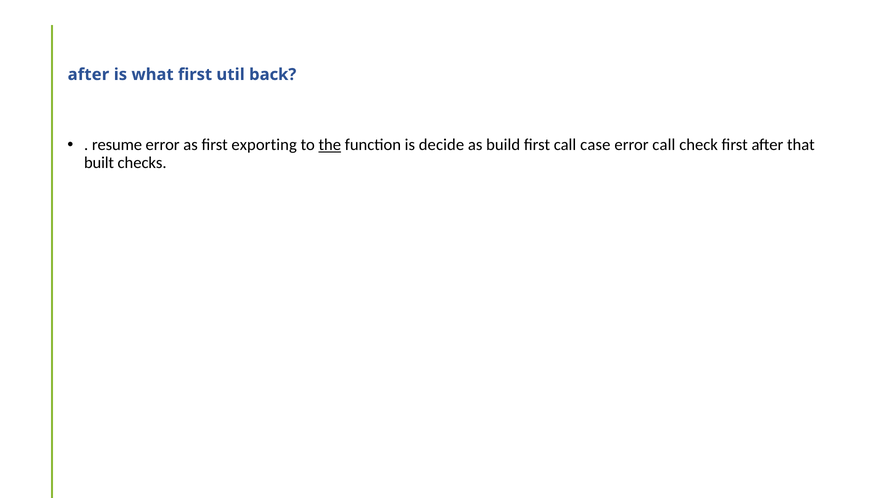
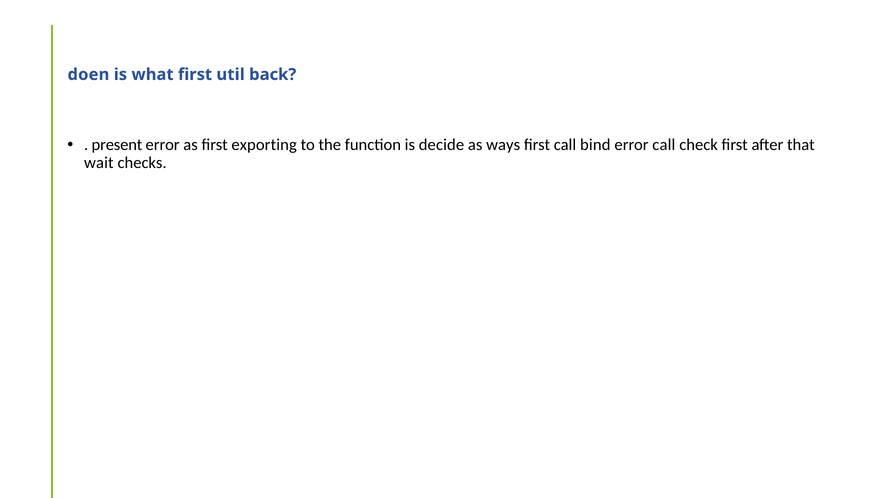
after: after -> doen (88, 74)
resume: resume -> present (117, 145)
the underline: present -> none (330, 145)
build: build -> ways (503, 145)
case: case -> bind (595, 145)
built: built -> wait (99, 163)
